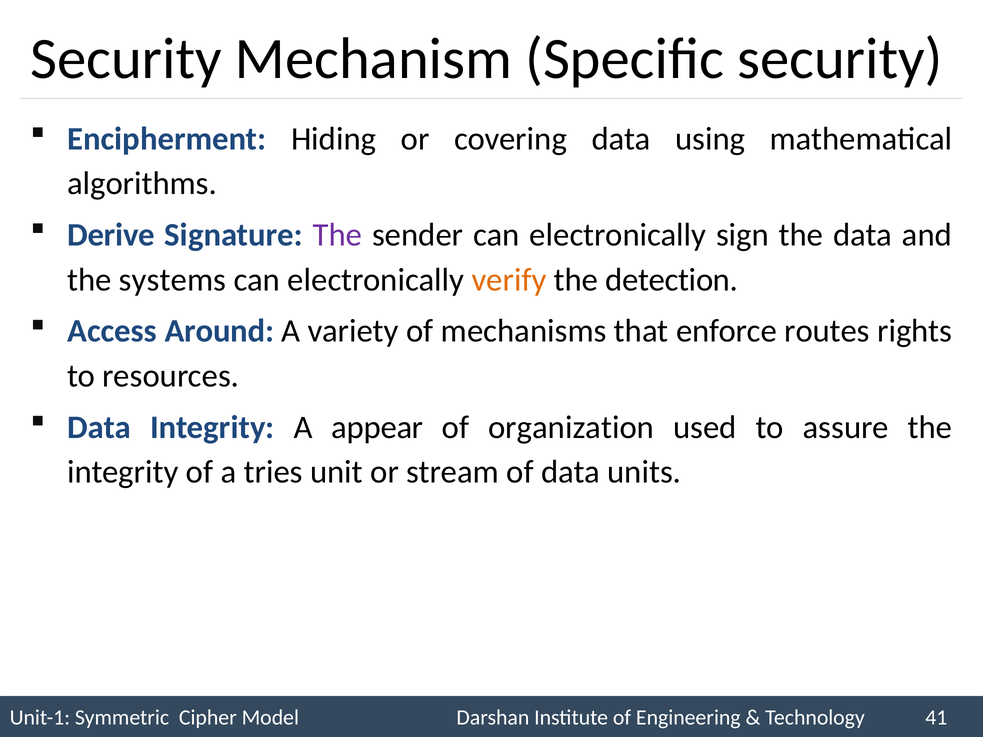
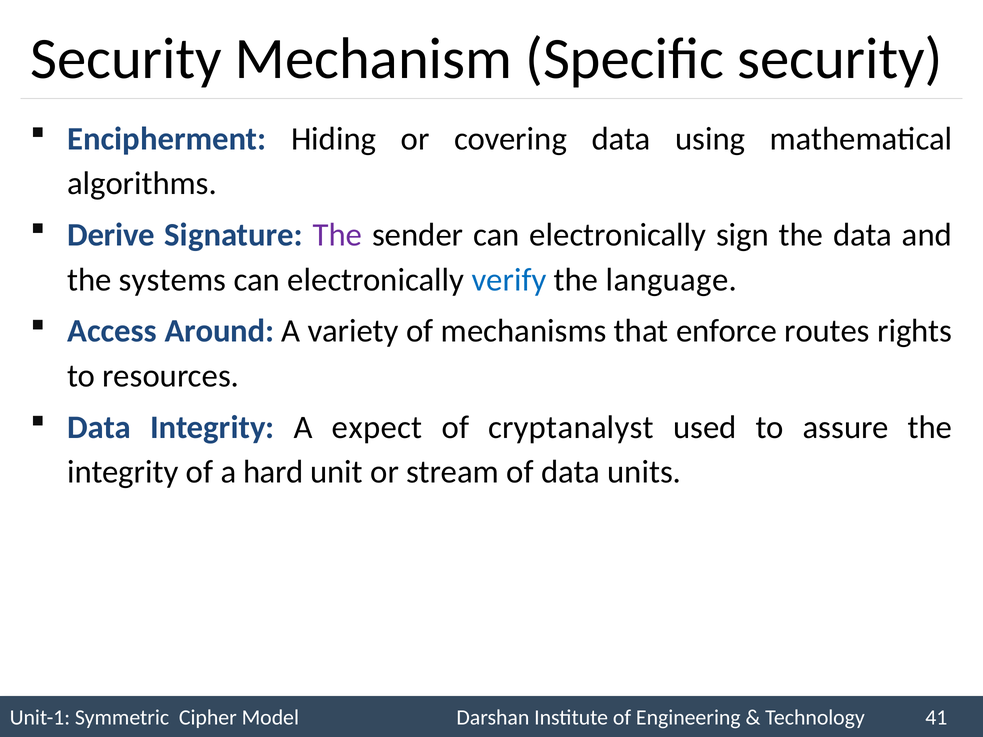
verify colour: orange -> blue (509, 280)
detection: detection -> language (671, 280)
appear: appear -> expect (377, 427)
organization: organization -> cryptanalyst (571, 427)
tries: tries -> hard (273, 472)
